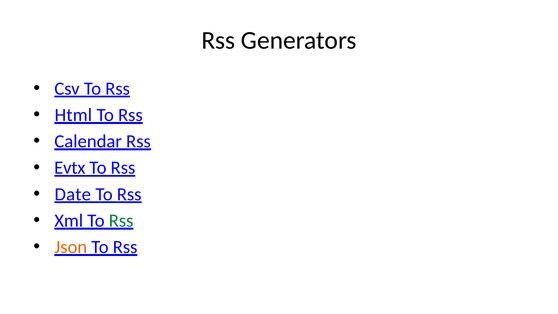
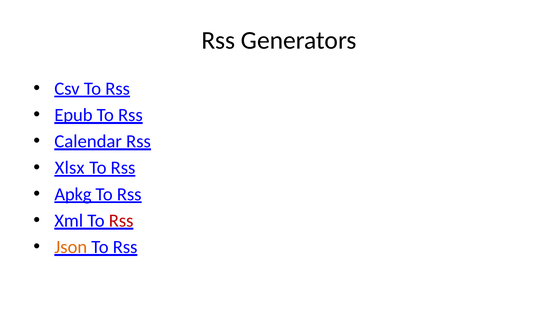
Html: Html -> Epub (73, 115)
Evtx: Evtx -> Xlsx (70, 168)
Date: Date -> Apkg (73, 194)
Rss colour: green -> red (121, 221)
